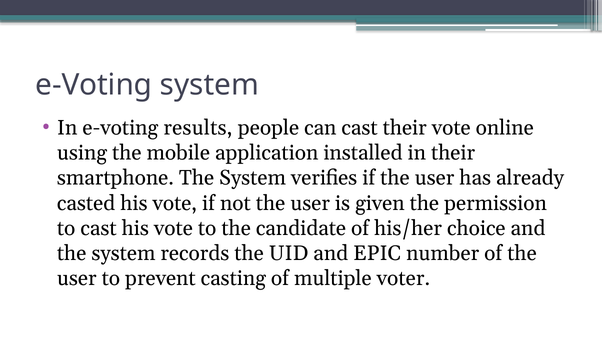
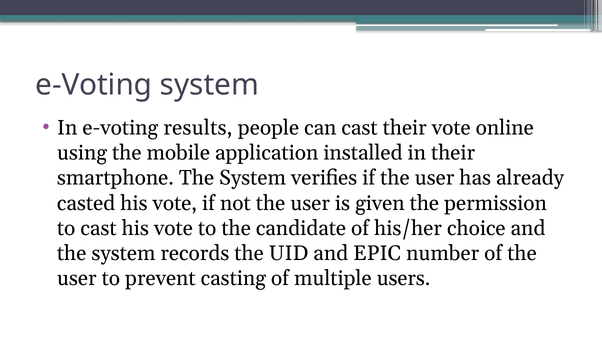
voter: voter -> users (404, 278)
